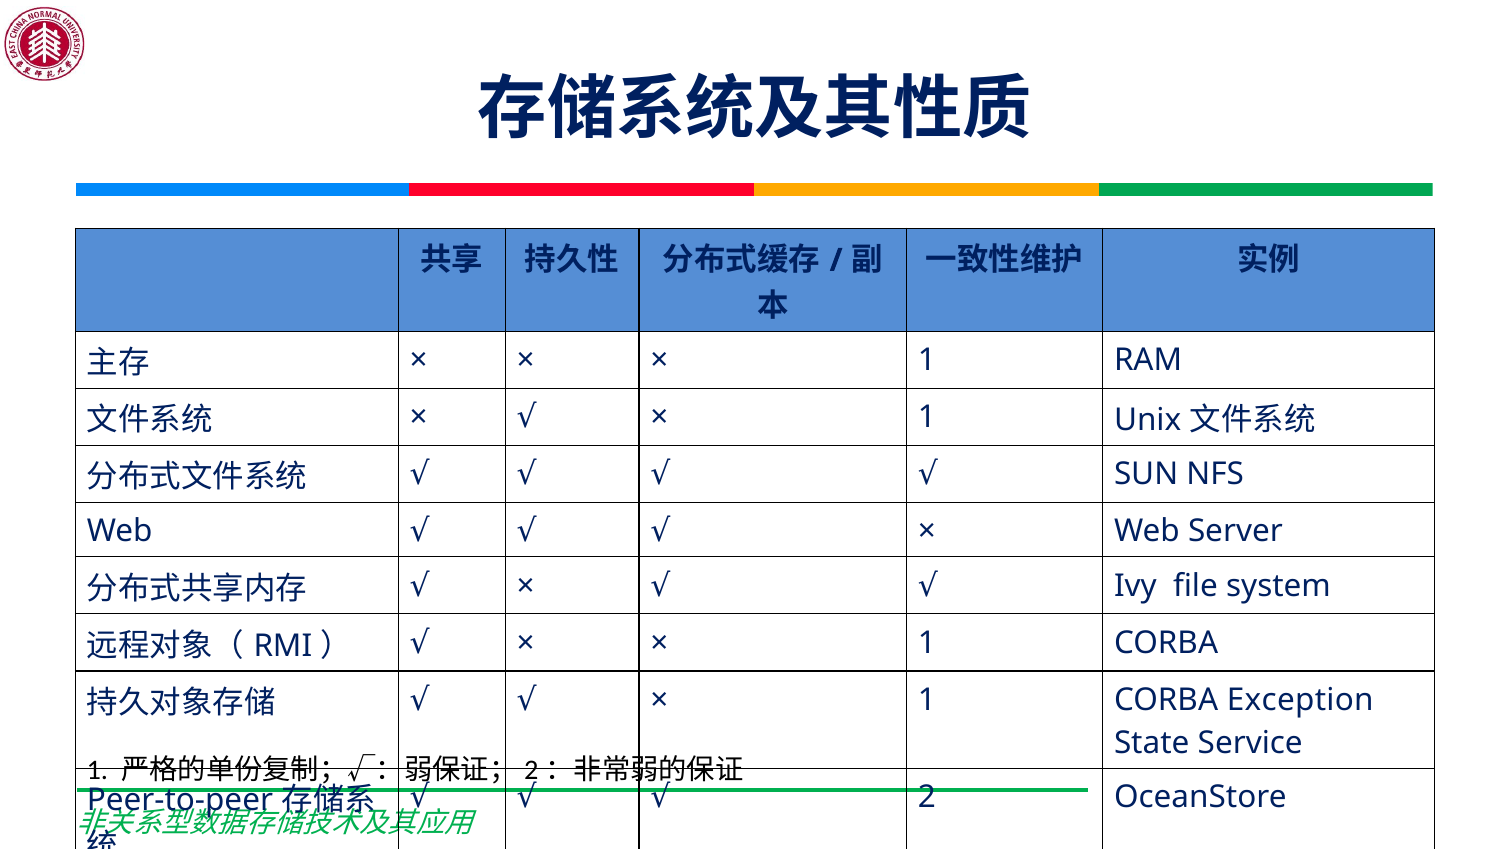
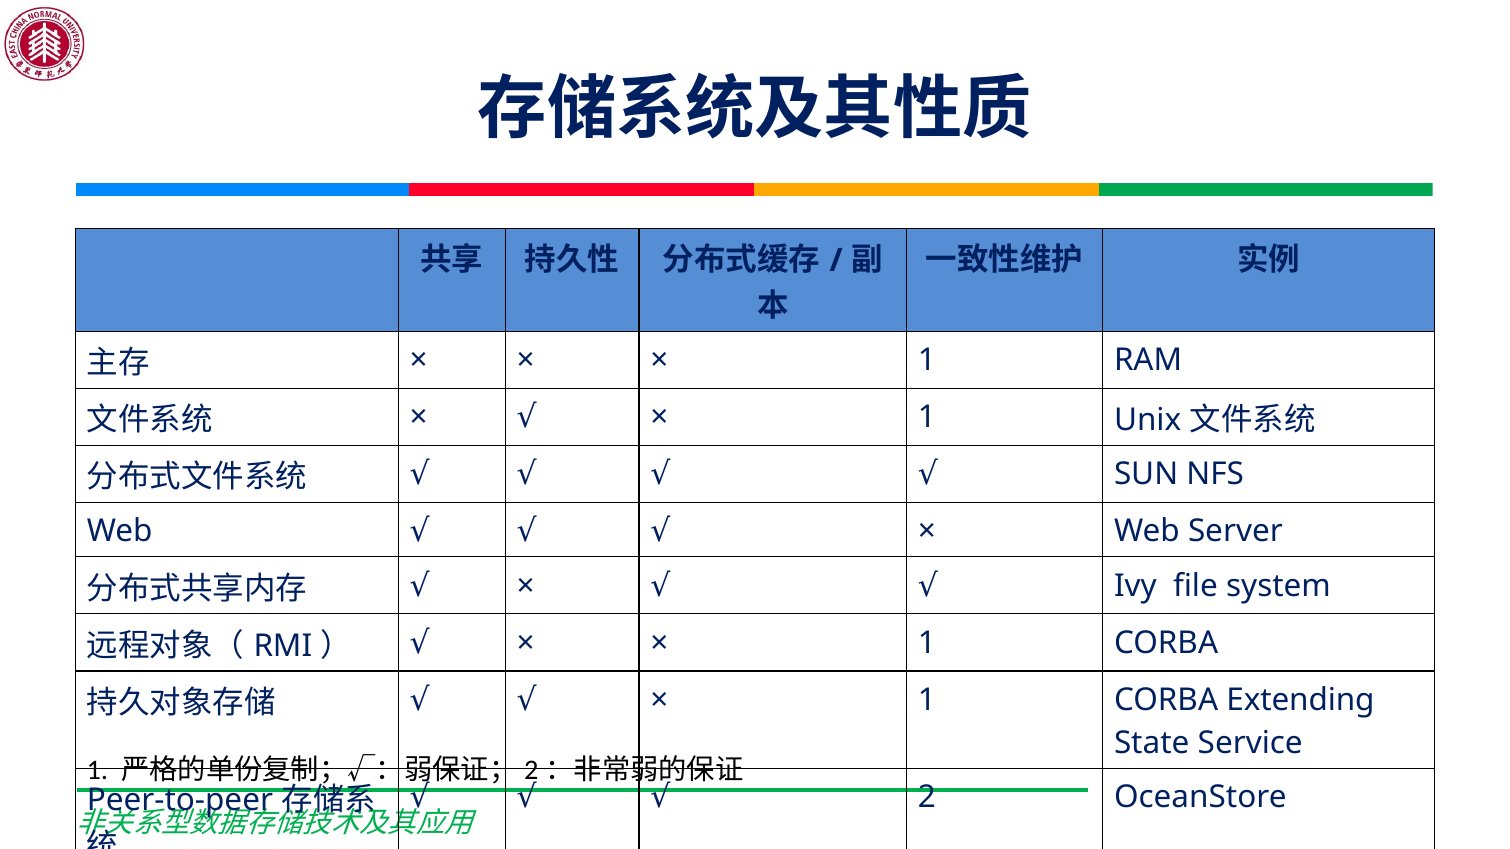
Exception: Exception -> Extending (1300, 700)
